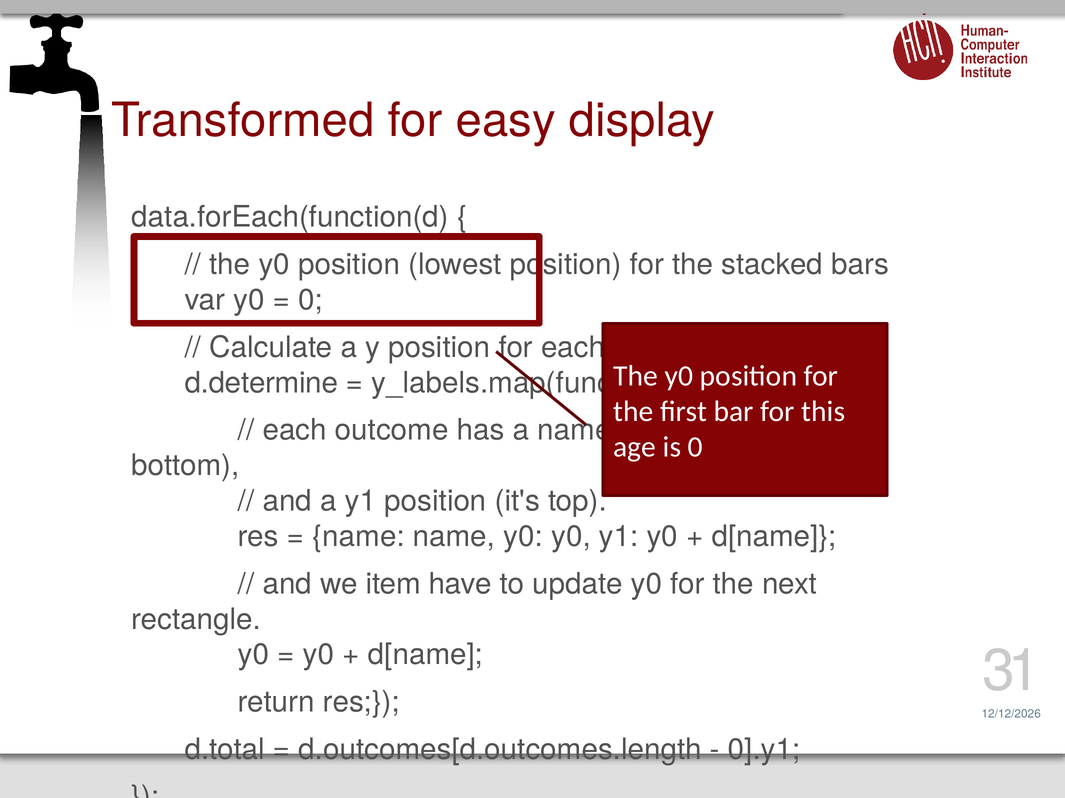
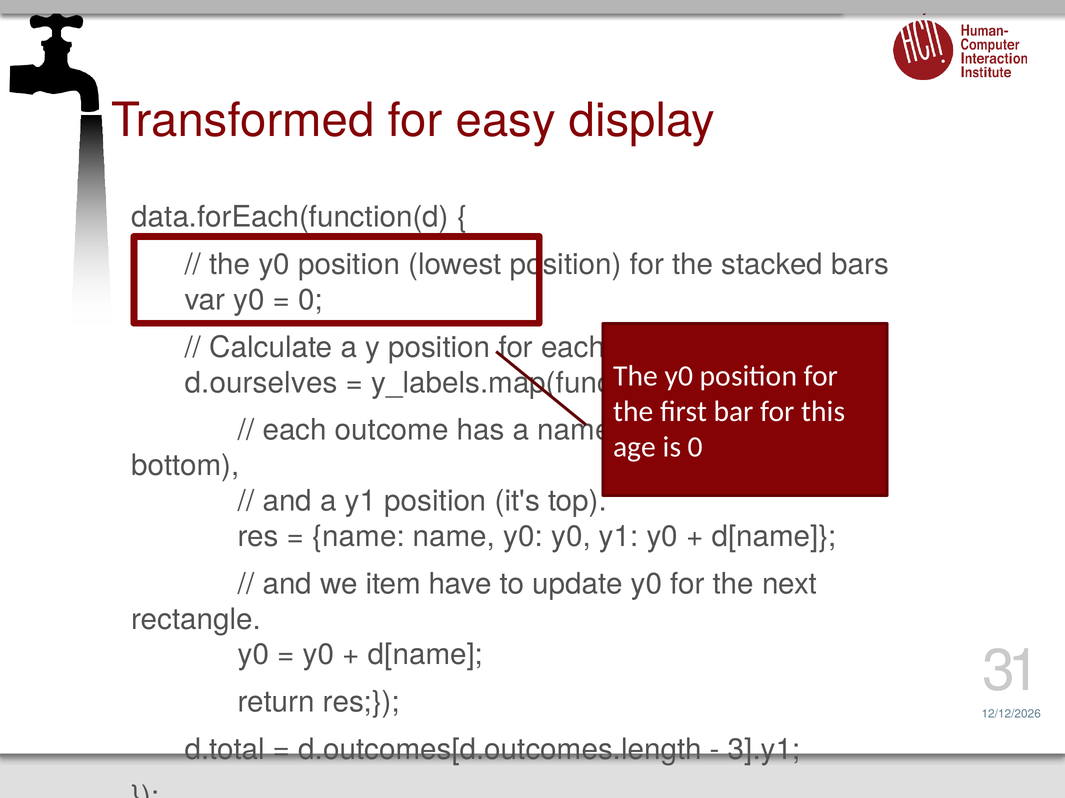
d.determine: d.determine -> d.ourselves (261, 383)
0].y1: 0].y1 -> 3].y1 (764, 750)
